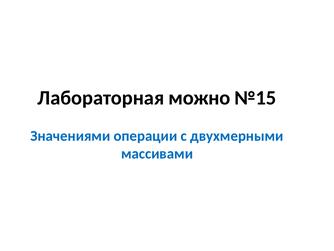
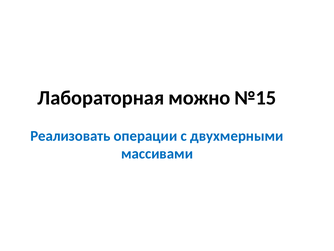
Значениями: Значениями -> Реализовать (70, 136)
